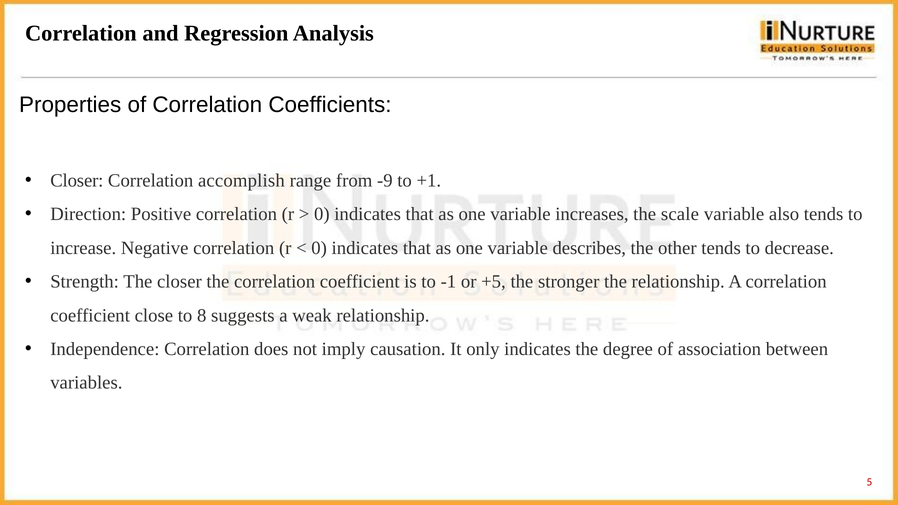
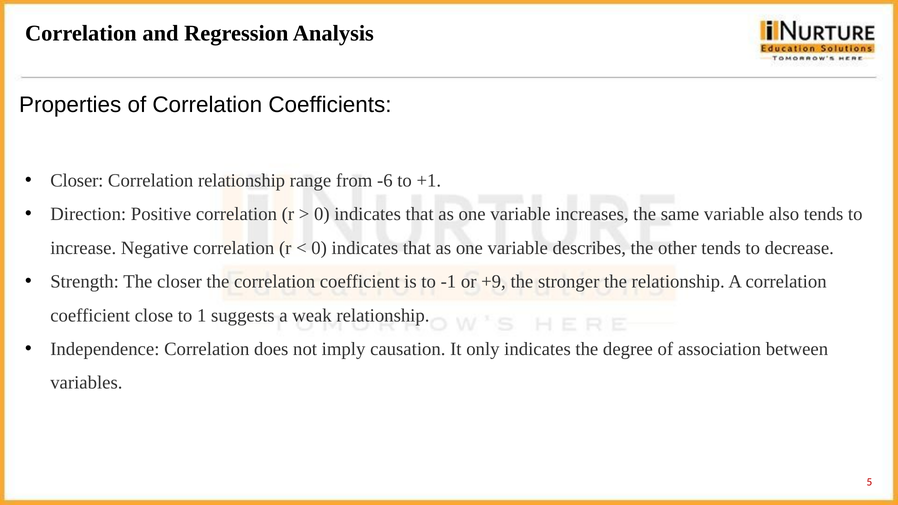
Correlation accomplish: accomplish -> relationship (242, 180)
-9: -9 -> -6 (385, 180)
scale: scale -> same (680, 214)
+5: +5 -> +9 (493, 282)
8: 8 -> 1 (202, 315)
